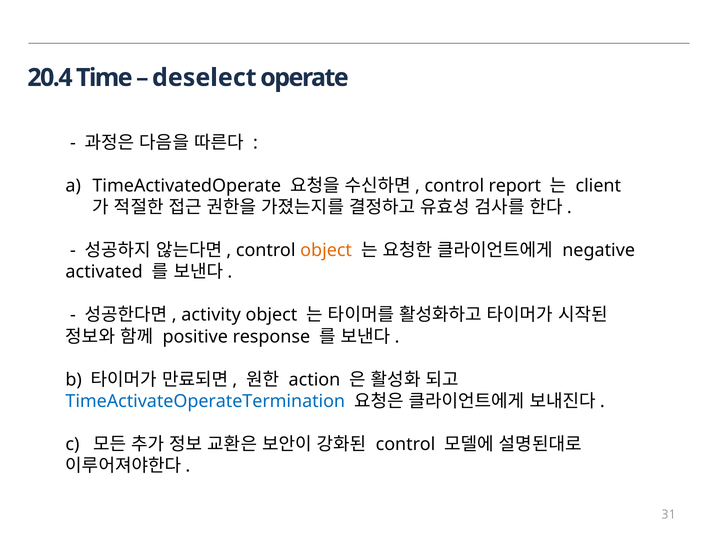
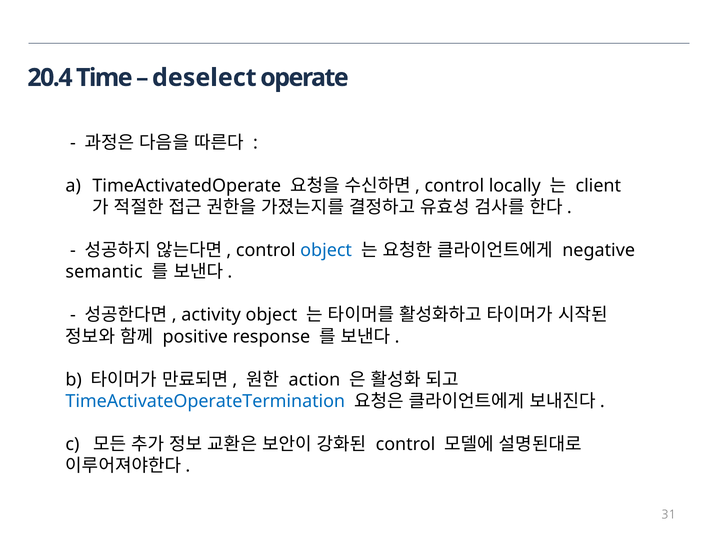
report: report -> locally (515, 186)
object colour: orange -> blue (326, 251)
activated: activated -> semantic (104, 272)
